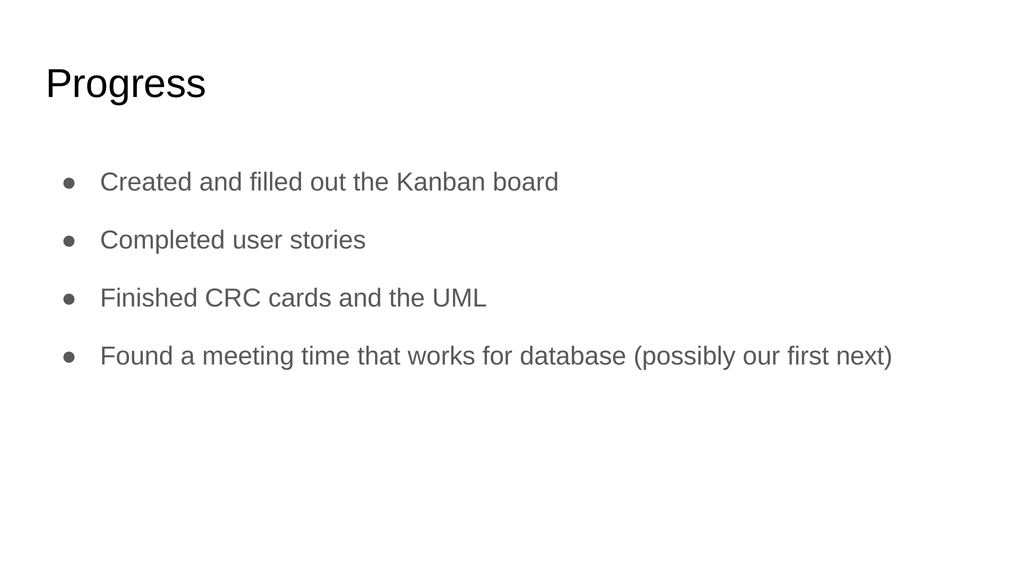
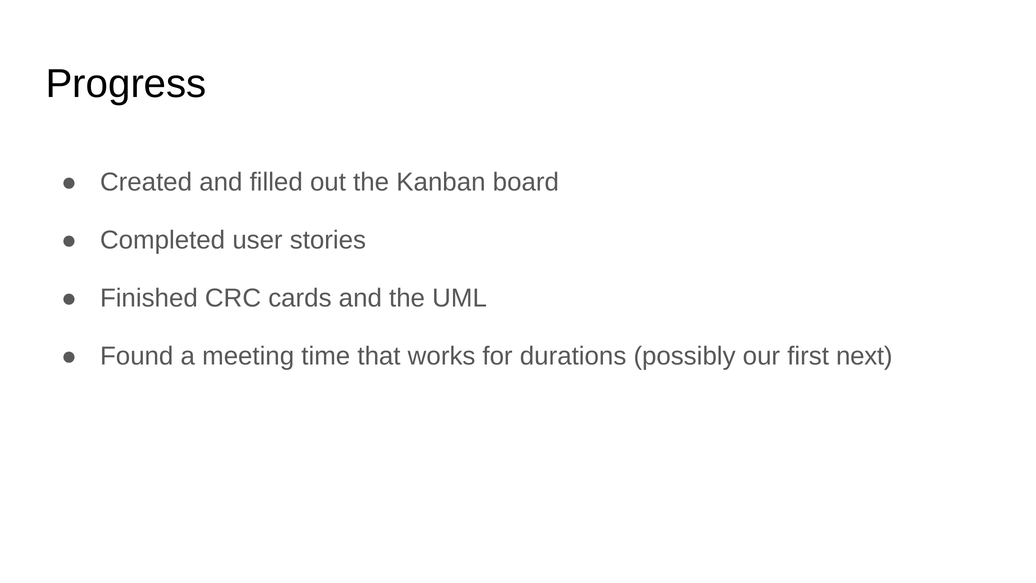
database: database -> durations (573, 356)
